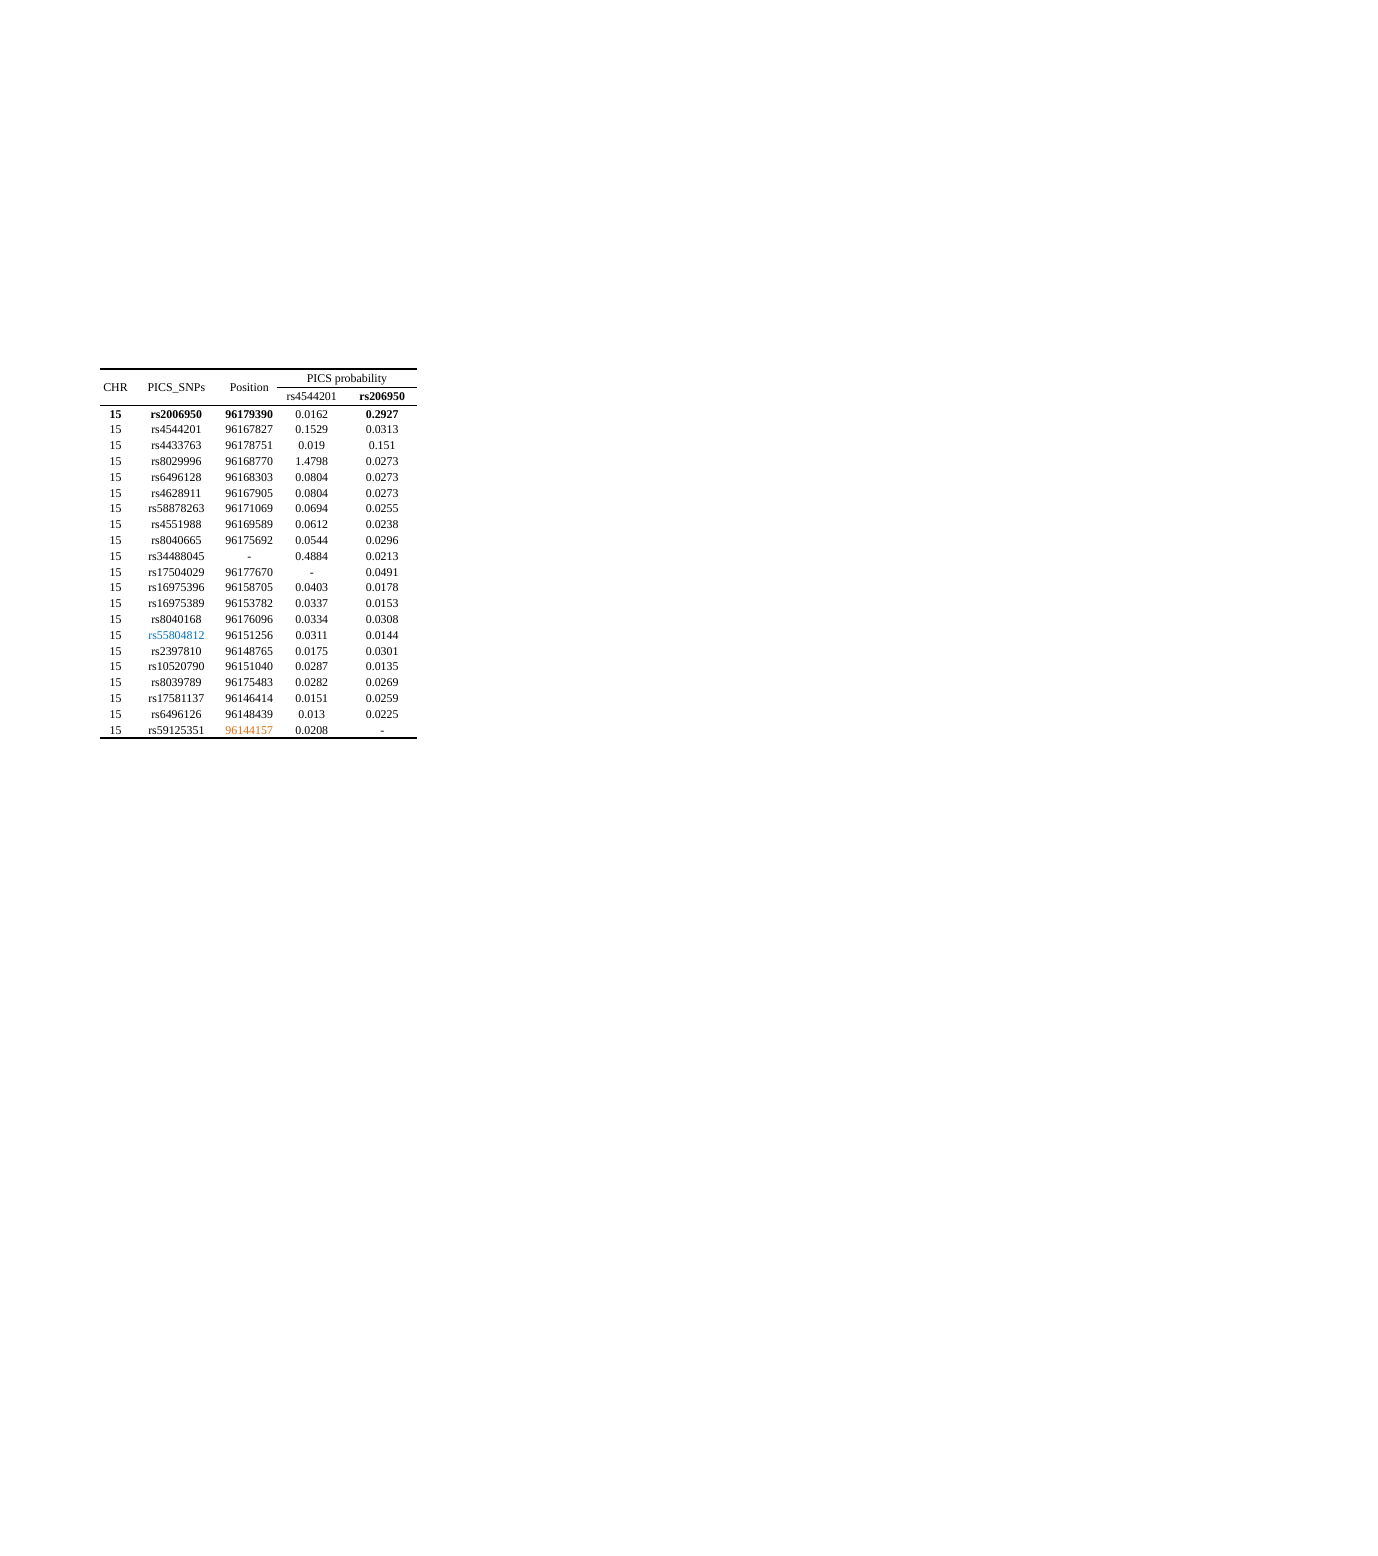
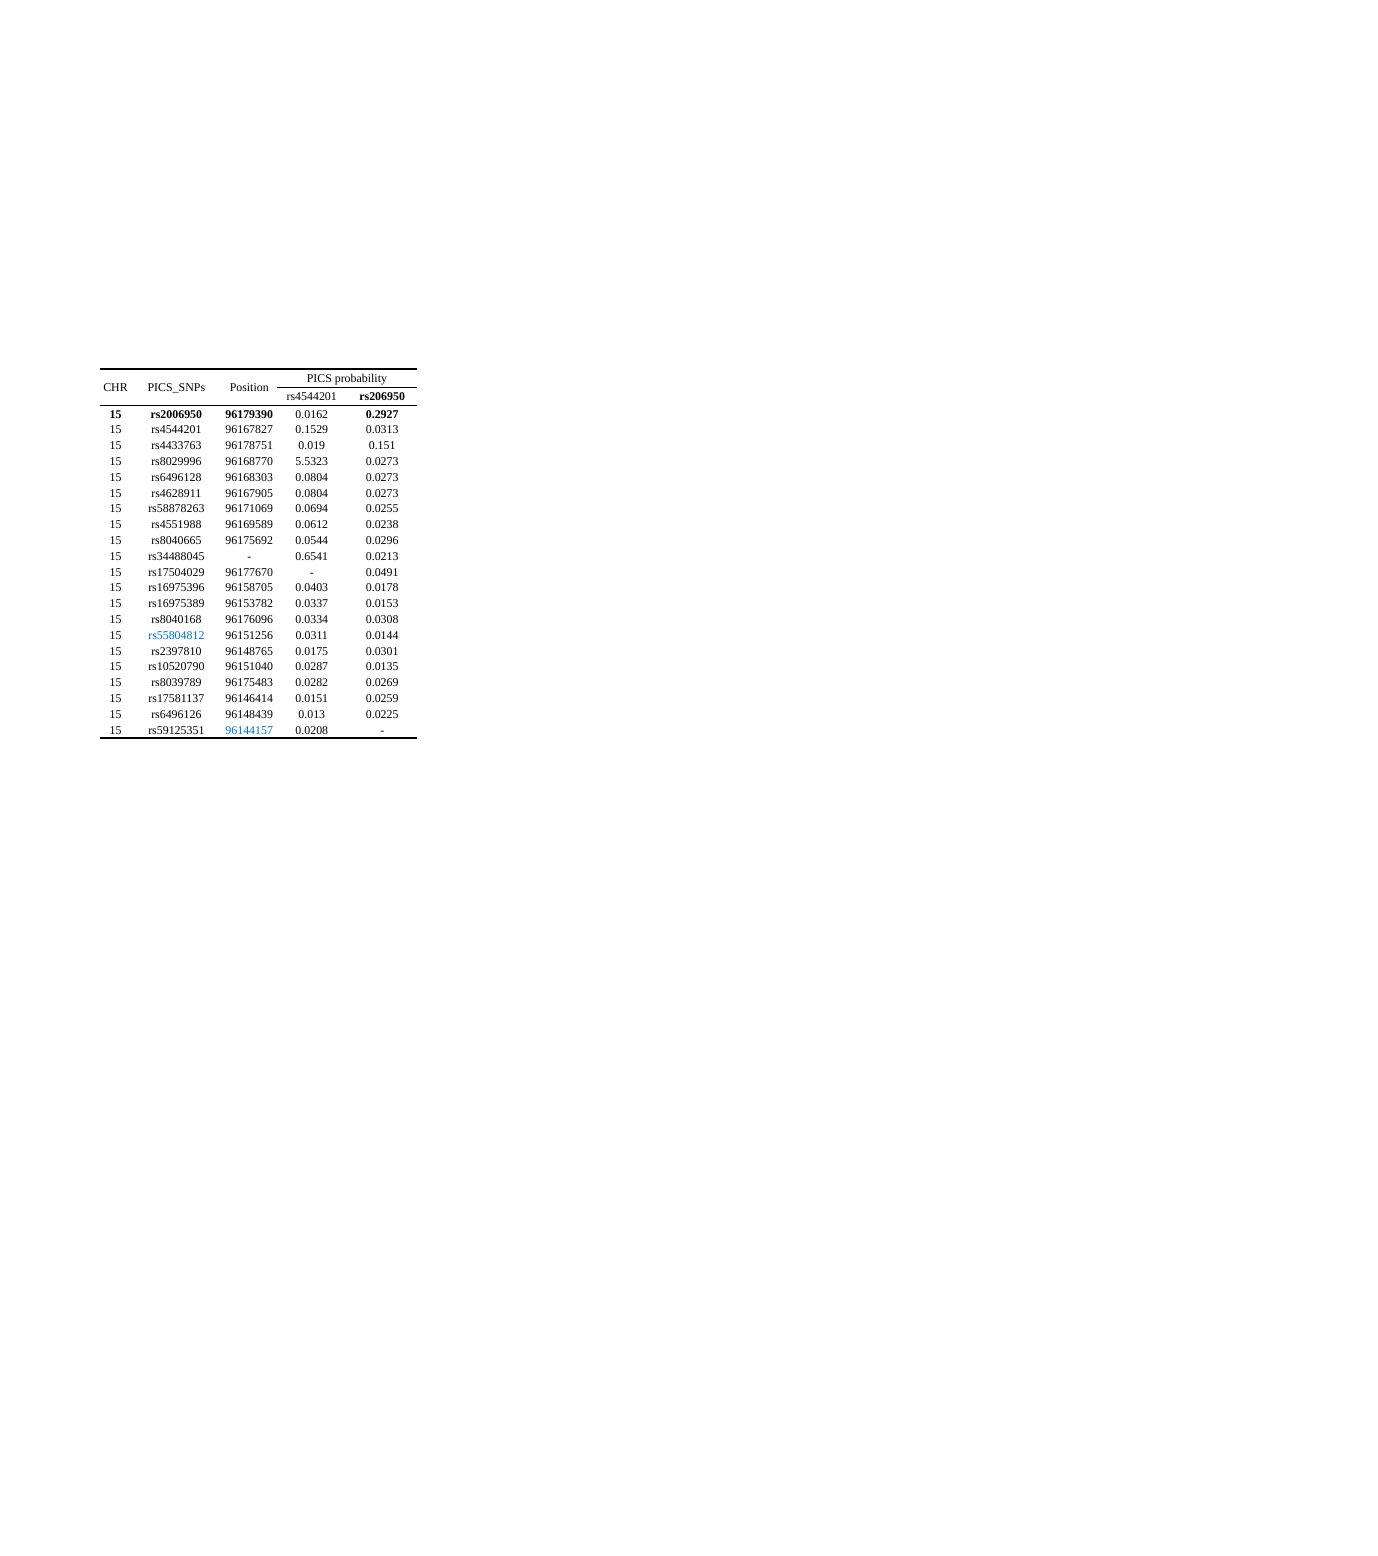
1.4798: 1.4798 -> 5.5323 (312, 461)
0.4884: 0.4884 -> 0.6541 (312, 556)
96144157 colour: orange -> blue (249, 730)
